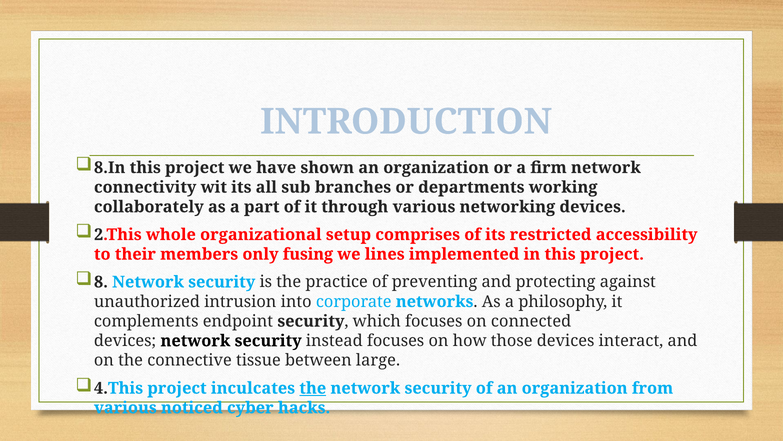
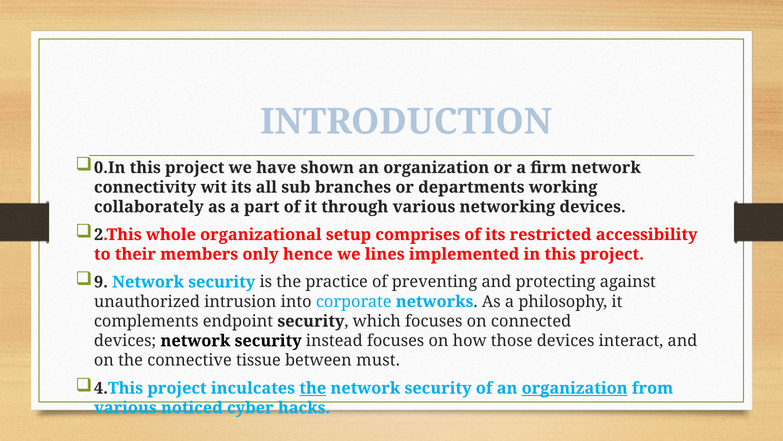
8.In: 8.In -> 0.In (110, 167)
fusing: fusing -> hence (308, 254)
8: 8 -> 9 (101, 282)
large: large -> must (378, 360)
organization underline: none -> present (575, 388)
